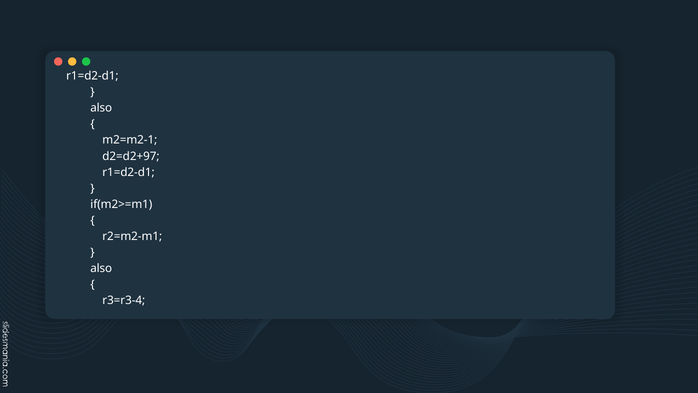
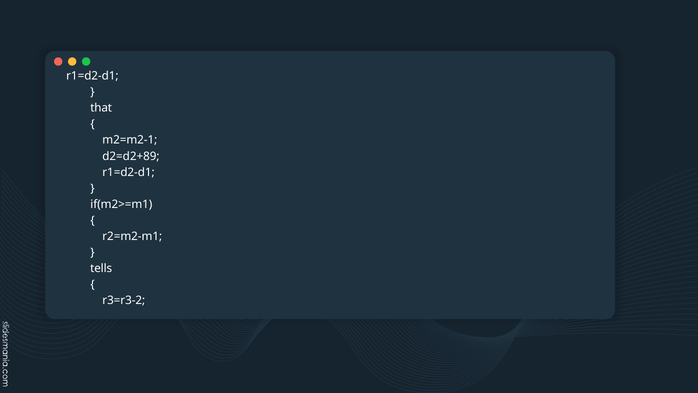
also: also -> that (101, 108)
d2=d2+97: d2=d2+97 -> d2=d2+89 (131, 156)
also: also -> tells (101, 268)
r3=r3-4: r3=r3-4 -> r3=r3-2 (124, 300)
